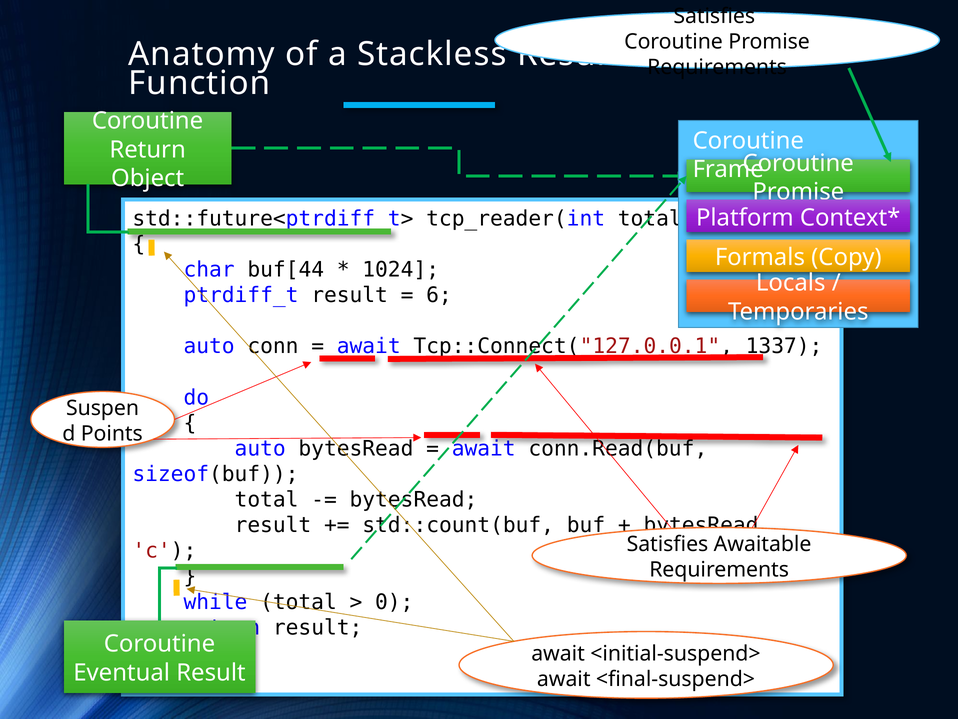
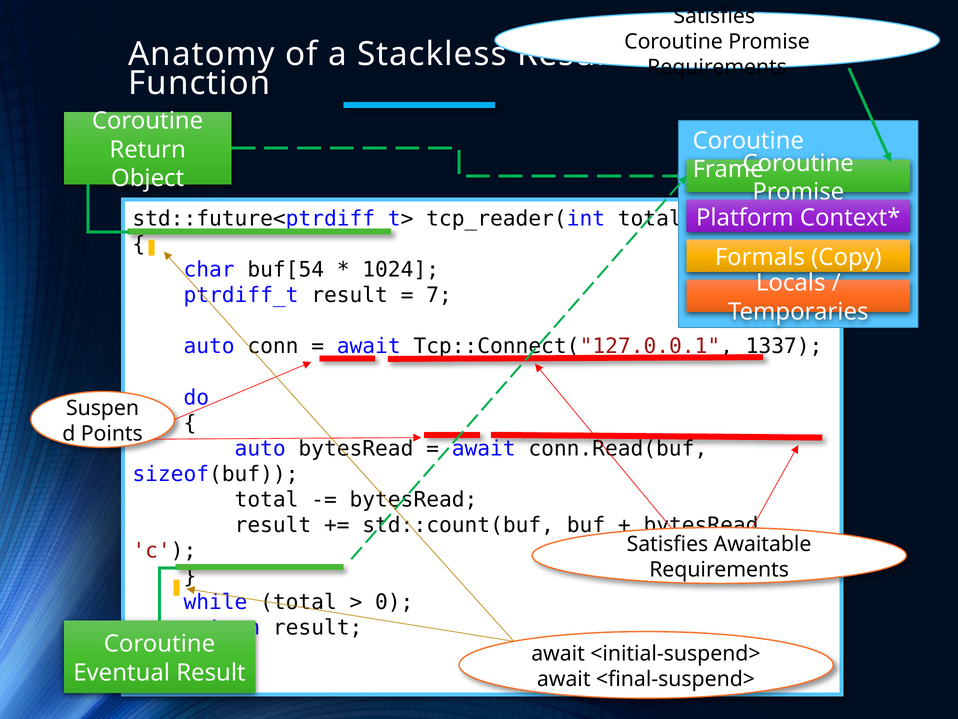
buf[44: buf[44 -> buf[54 (286, 270)
6: 6 -> 7 (439, 295)
